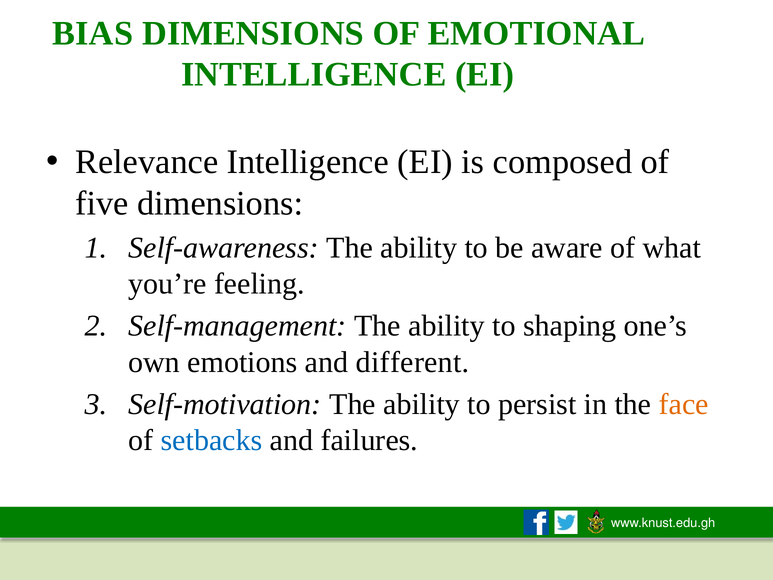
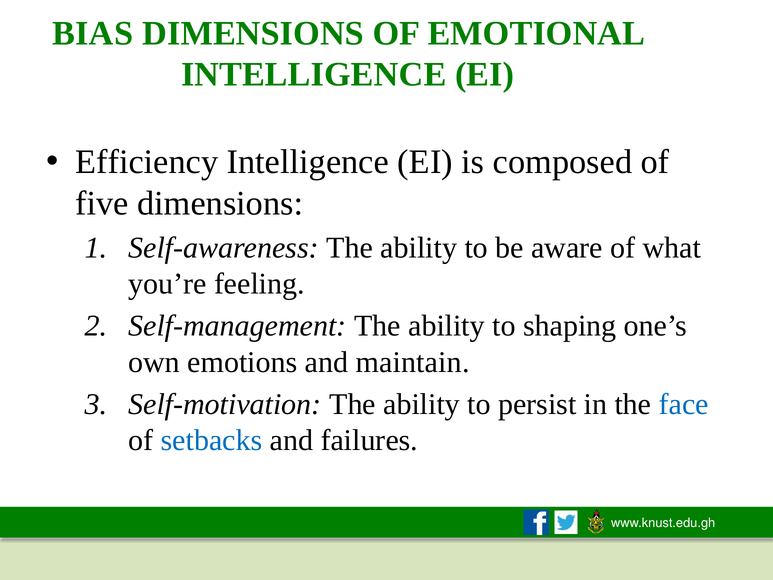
Relevance: Relevance -> Efficiency (147, 162)
different: different -> maintain (413, 362)
face colour: orange -> blue (684, 404)
